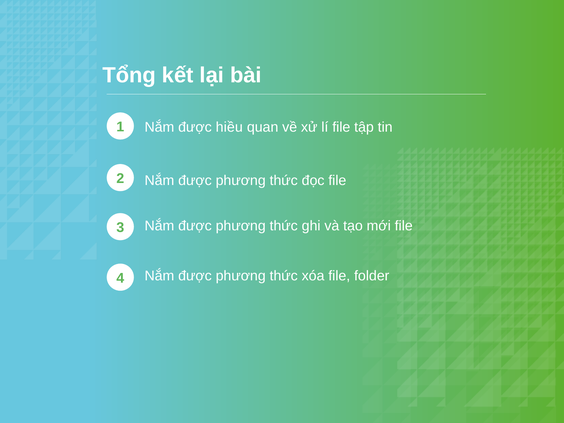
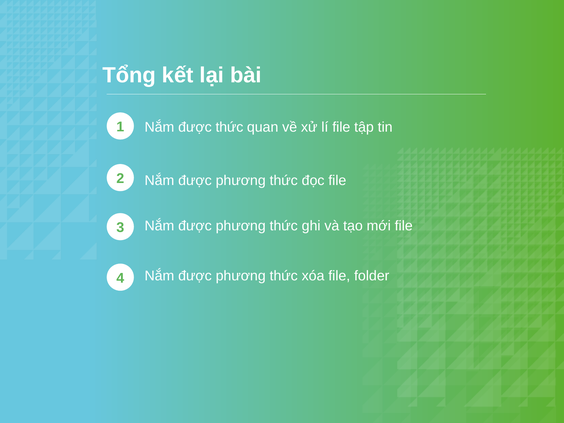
được hiều: hiều -> thức (229, 127)
